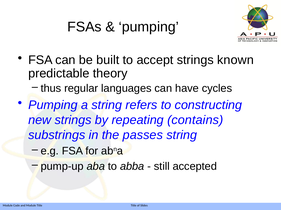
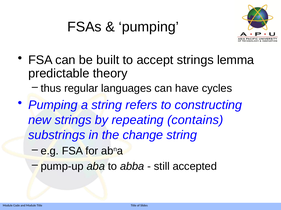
known: known -> lemma (236, 60)
passes: passes -> change (143, 135)
